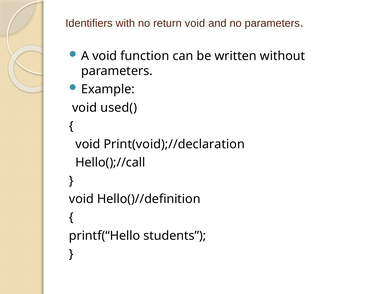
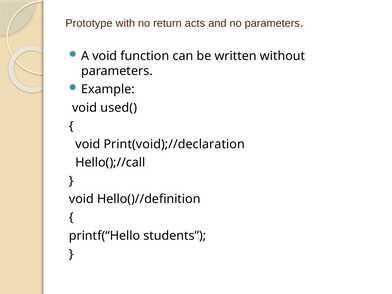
Identifiers: Identifiers -> Prototype (89, 23)
return void: void -> acts (195, 23)
